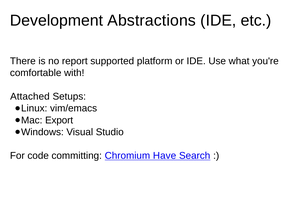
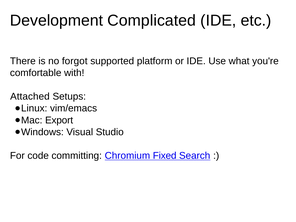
Abstractions: Abstractions -> Complicated (152, 21)
report: report -> forgot (75, 61)
Have: Have -> Fixed (165, 156)
